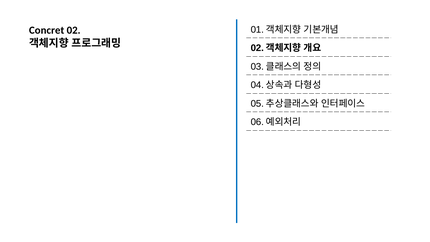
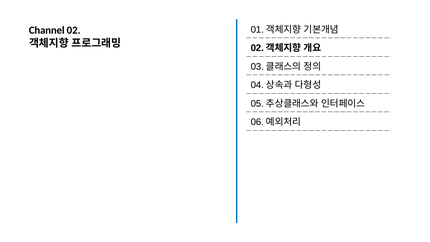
Concret: Concret -> Channel (47, 30)
